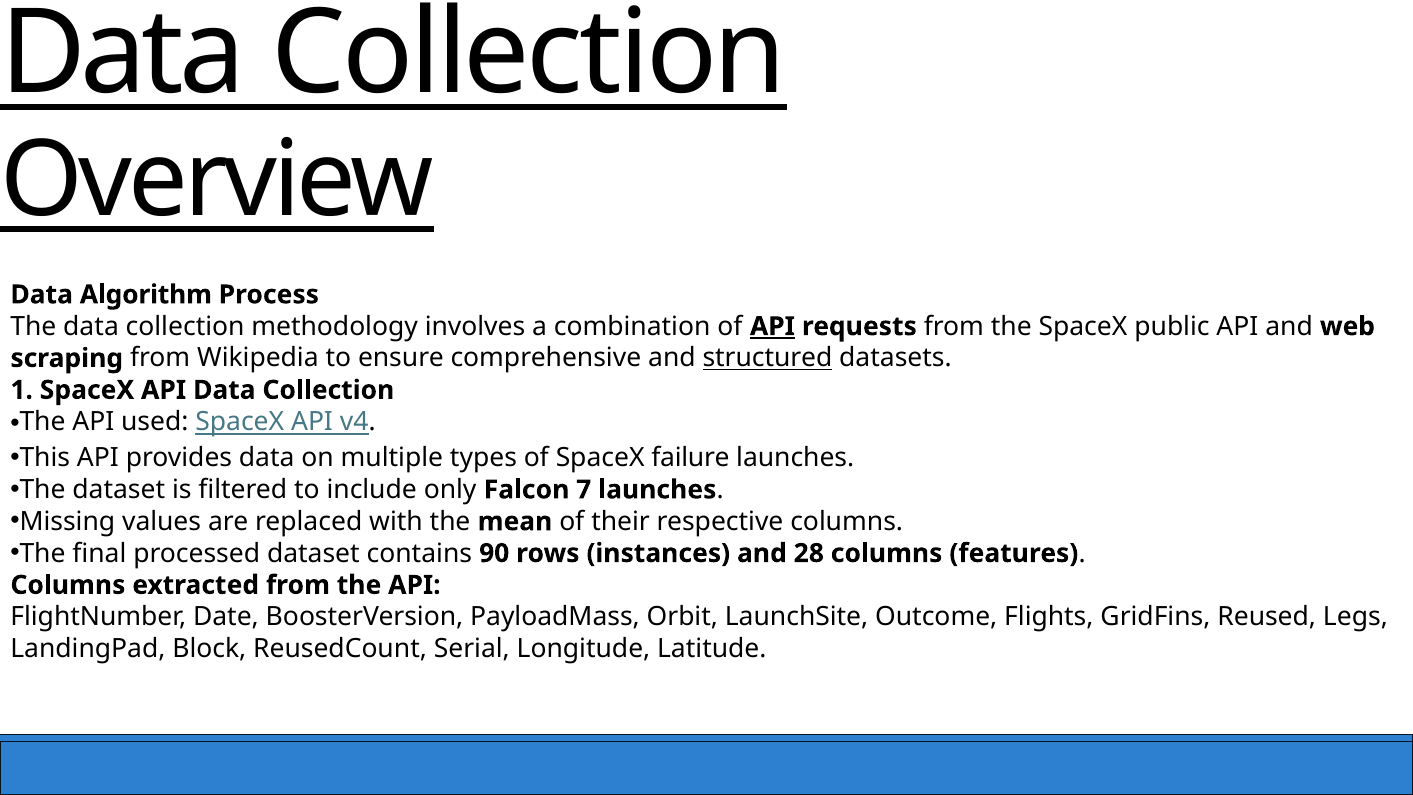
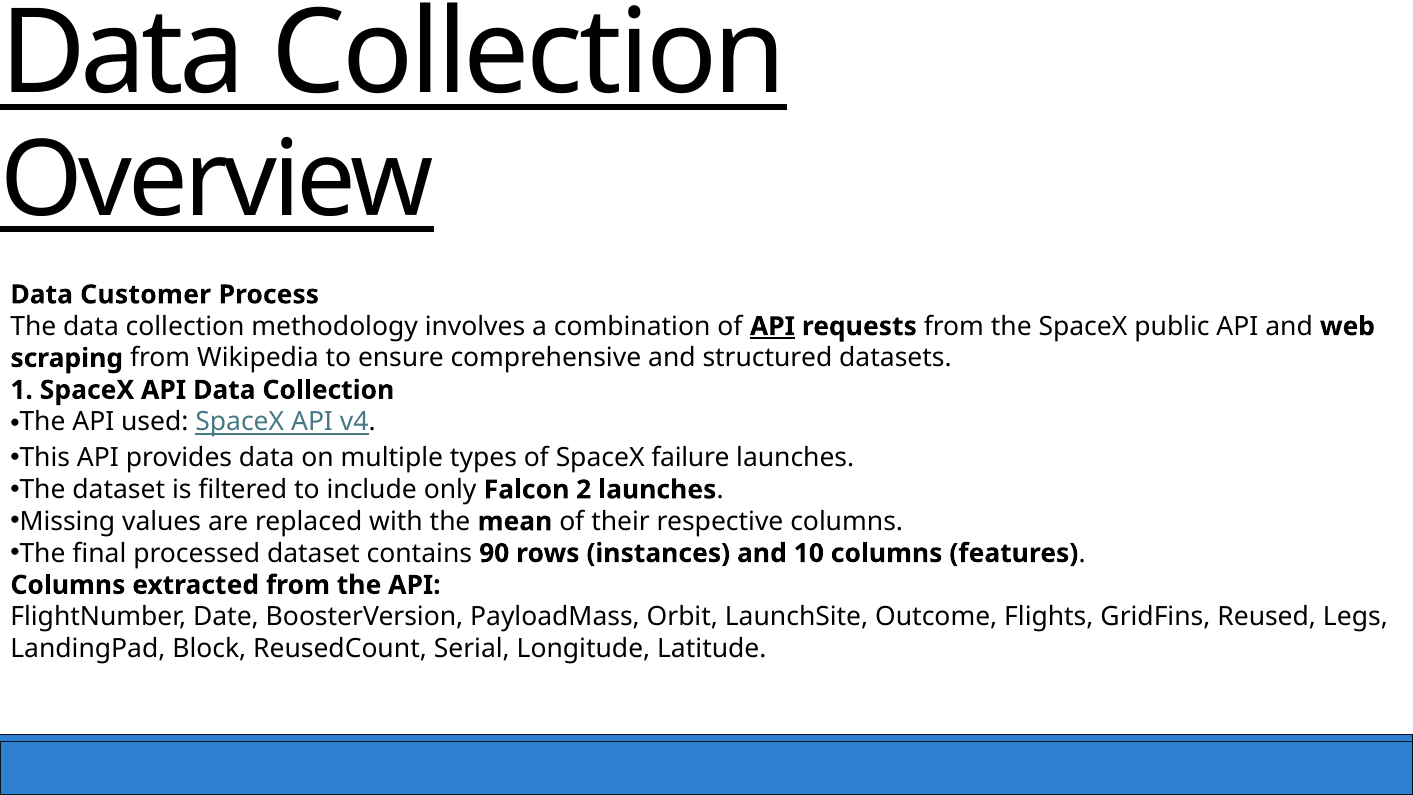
Algorithm: Algorithm -> Customer (146, 295)
structured underline: present -> none (767, 358)
7: 7 -> 2 (584, 490)
28: 28 -> 10 (809, 553)
